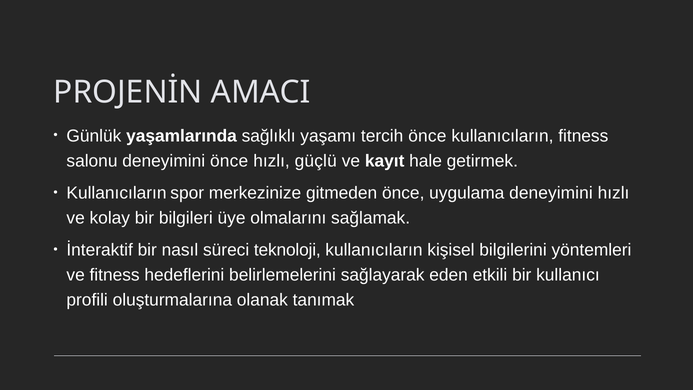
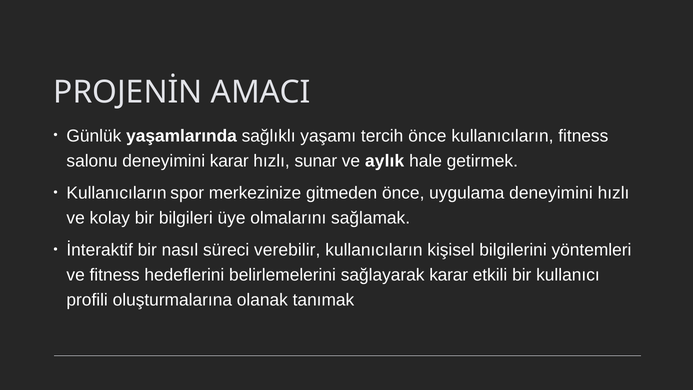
deneyimini önce: önce -> karar (229, 161)
güçlü: güçlü -> sunar (316, 161)
kayıt: kayıt -> aylık (385, 161)
teknoloji: teknoloji -> verebilir (287, 250)
sağlayarak eden: eden -> karar (449, 275)
